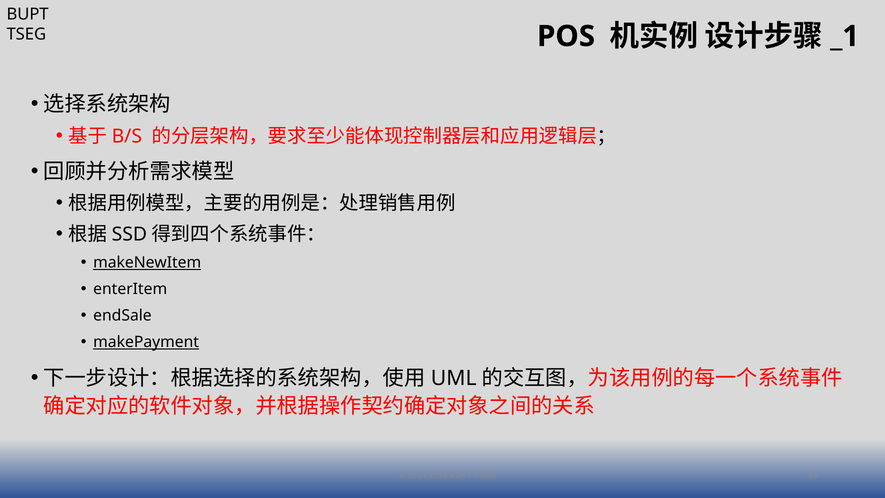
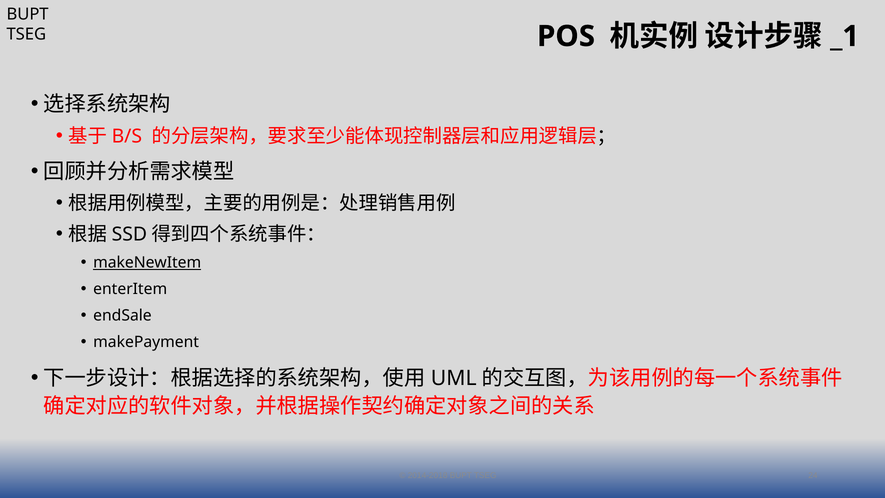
makePayment underline: present -> none (146, 342)
